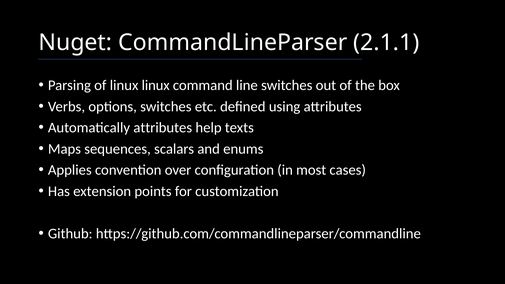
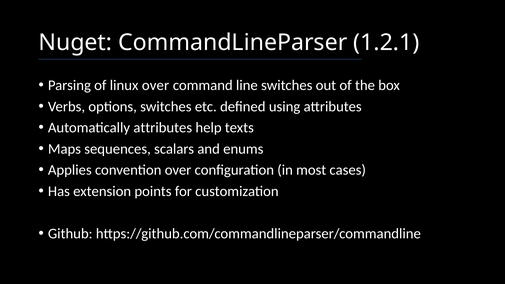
2.1.1: 2.1.1 -> 1.2.1 (386, 42)
linux linux: linux -> over (156, 85)
